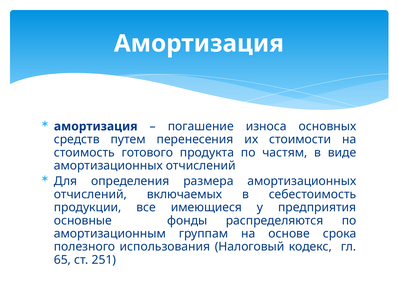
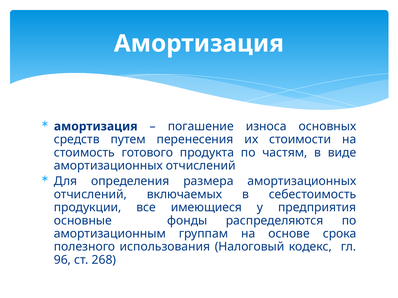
65: 65 -> 96 (62, 260)
251: 251 -> 268 (104, 260)
